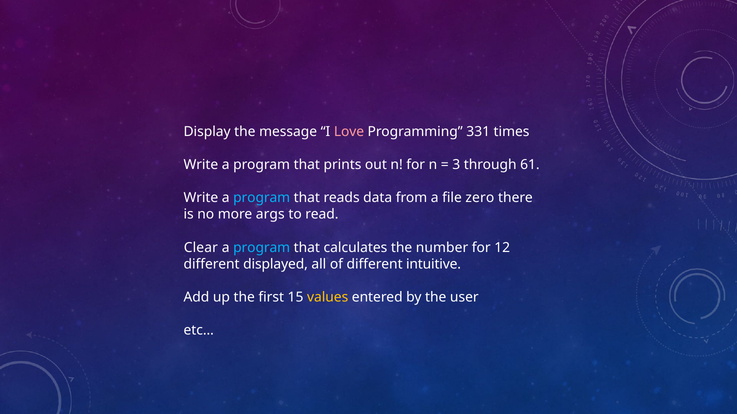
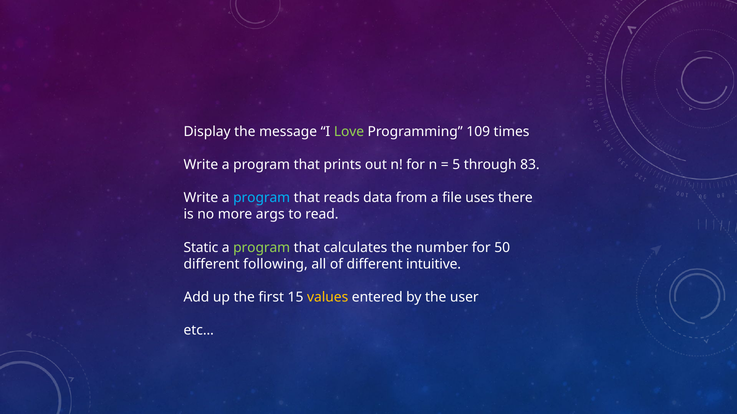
Love colour: pink -> light green (349, 132)
331: 331 -> 109 (478, 132)
3: 3 -> 5 (456, 165)
61: 61 -> 83 (530, 165)
zero: zero -> uses (480, 198)
Clear: Clear -> Static (201, 248)
program colour: light blue -> light green (262, 248)
12: 12 -> 50 (502, 248)
displayed: displayed -> following (275, 264)
